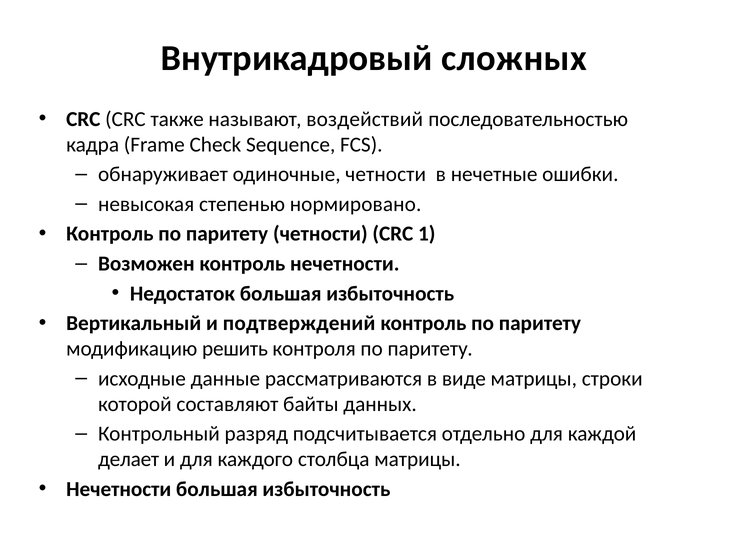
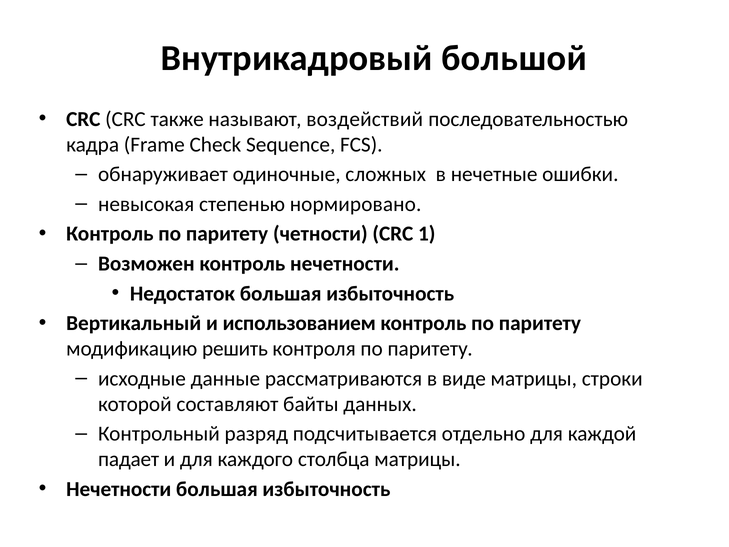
сложных: сложных -> большой (514, 58)
одиночные четности: четности -> сложных (386, 174)
подтверждений: подтверждений -> использованием (299, 323)
делает: делает -> падает (129, 459)
